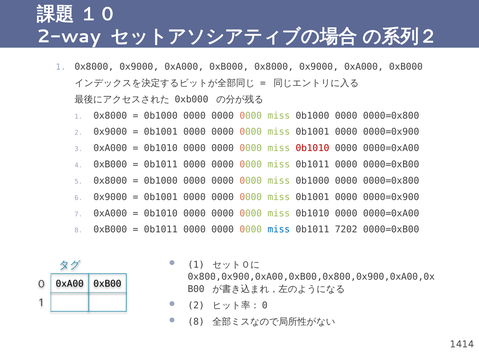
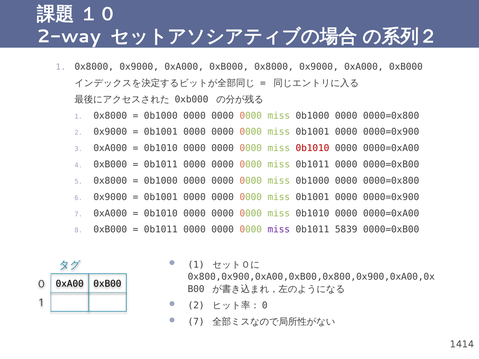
miss colour: blue -> purple (279, 230)
7202: 7202 -> 5839 (346, 230)
8: 8 -> 7 (196, 322)
